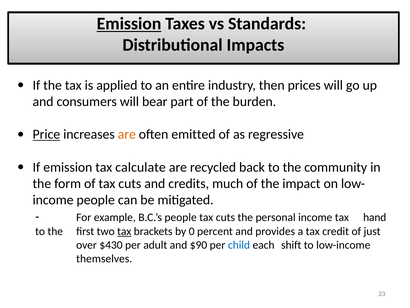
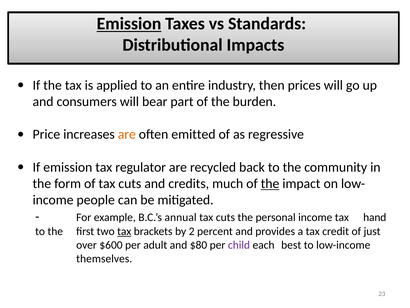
Price underline: present -> none (46, 134)
calculate: calculate -> regulator (141, 167)
the underline: none -> present (270, 183)
B.C.’s people: people -> annual (181, 217)
0: 0 -> 2 (192, 231)
$430: $430 -> $600 (111, 245)
$90: $90 -> $80 (198, 245)
child colour: blue -> purple (239, 245)
shift: shift -> best (291, 245)
